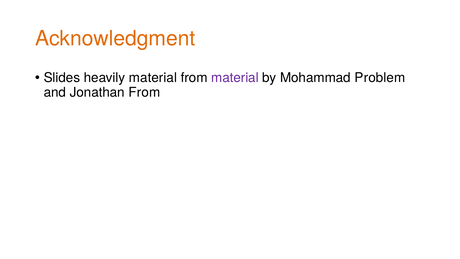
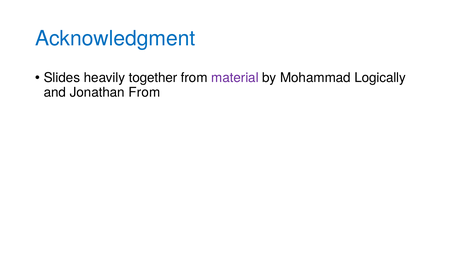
Acknowledgment colour: orange -> blue (115, 39)
heavily material: material -> together (153, 78)
Problem: Problem -> Logically (380, 78)
